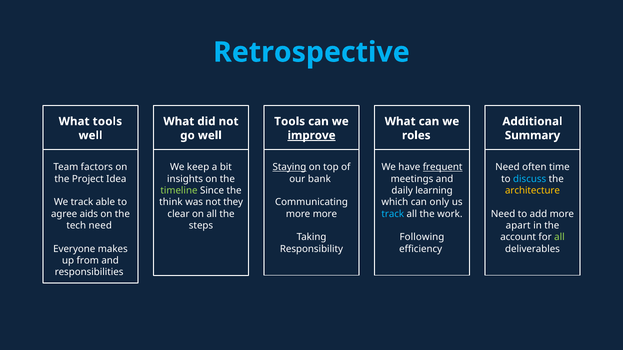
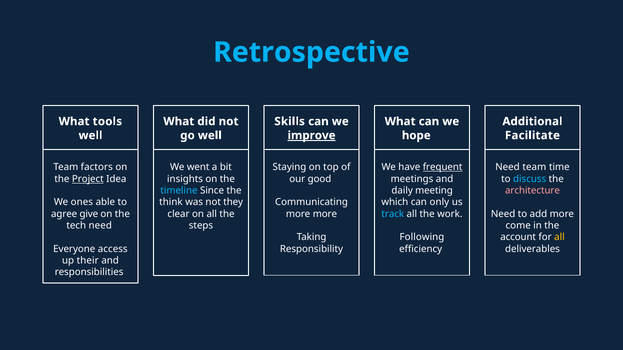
Tools: Tools -> Skills (290, 122)
roles: roles -> hope (416, 136)
Summary: Summary -> Facilitate (532, 136)
keep: keep -> went (198, 167)
Staying underline: present -> none (289, 167)
Need often: often -> team (534, 167)
Project underline: none -> present (88, 179)
bank: bank -> good (319, 179)
timeline colour: light green -> light blue (179, 191)
learning: learning -> meeting (434, 191)
architecture colour: yellow -> pink (532, 191)
We track: track -> ones (82, 202)
aids: aids -> give (89, 214)
apart: apart -> come (518, 226)
all colour: light green -> yellow (559, 238)
makes: makes -> access (113, 249)
from: from -> their (88, 261)
